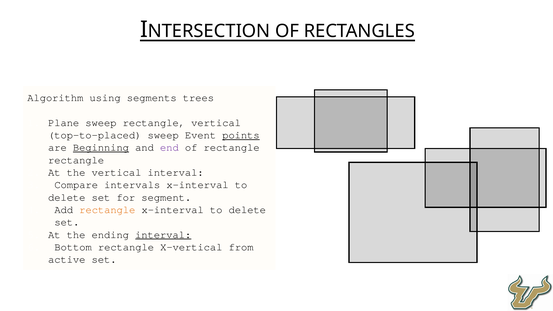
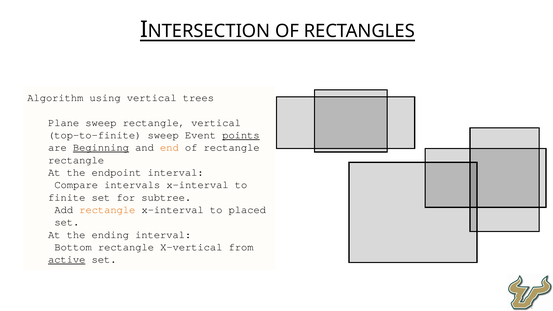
using segments: segments -> vertical (152, 98)
top-to-placed: top-to-placed -> top-to-finite (95, 135)
end colour: purple -> orange (169, 148)
the vertical: vertical -> endpoint (117, 172)
delete: delete -> finite (67, 197)
segment: segment -> subtree (166, 197)
delete: delete -> placed (247, 210)
interval underline: present -> none (163, 235)
active underline: none -> present (67, 260)
